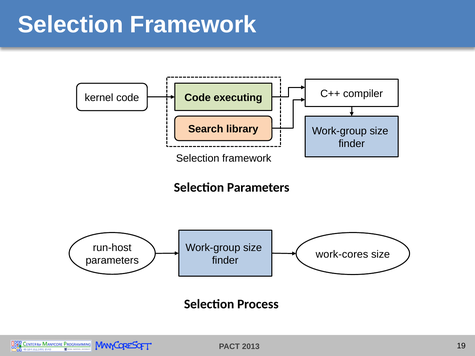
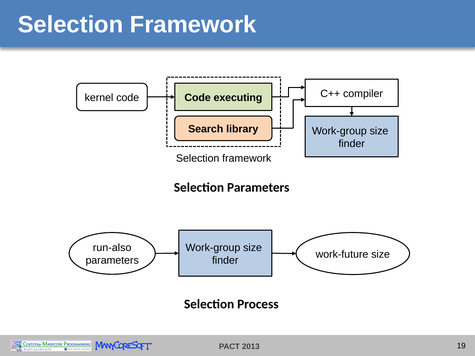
run-host: run-host -> run-also (112, 248)
work-cores: work-cores -> work-future (342, 254)
